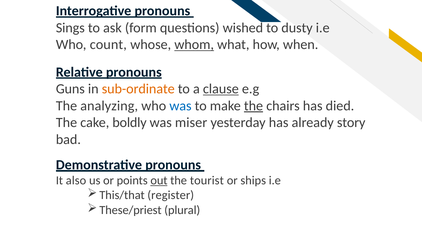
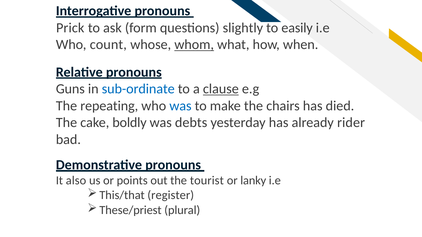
Sings: Sings -> Prick (70, 28)
wished: wished -> slightly (243, 28)
dusty: dusty -> easily (297, 28)
sub-ordinate colour: orange -> blue (138, 89)
analyzing: analyzing -> repeating (109, 106)
the underline: present -> none (254, 106)
miser: miser -> debts (191, 123)
story: story -> rider (351, 123)
out underline: present -> none (159, 181)
ships: ships -> lanky (253, 181)
